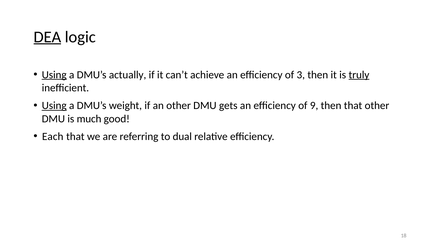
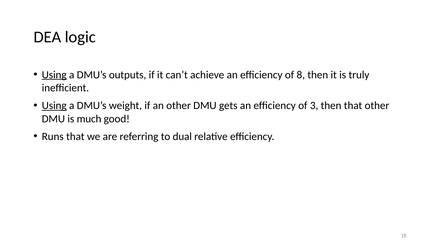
DEA underline: present -> none (47, 37)
actually: actually -> outputs (128, 75)
3: 3 -> 8 (301, 75)
truly underline: present -> none (359, 75)
9: 9 -> 3 (314, 106)
Each: Each -> Runs (53, 137)
